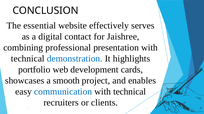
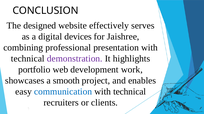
essential: essential -> designed (40, 26)
contact: contact -> devices (78, 37)
demonstration colour: blue -> purple (75, 59)
cards: cards -> work (132, 70)
